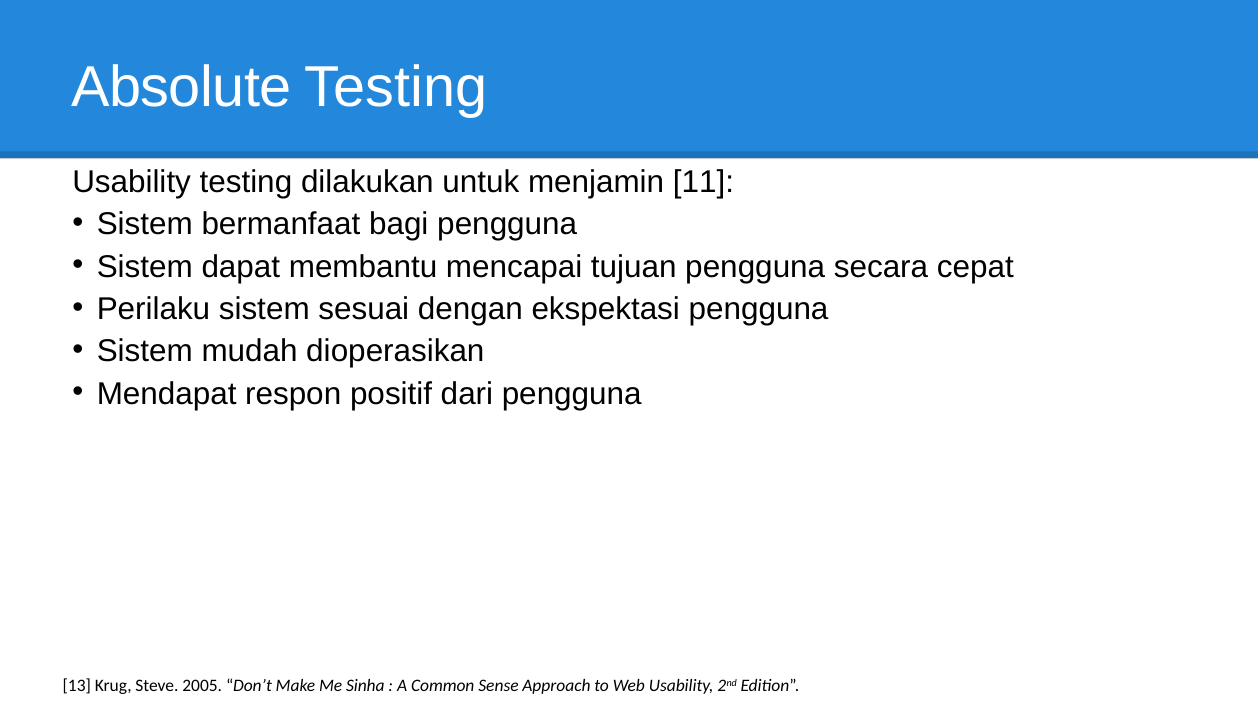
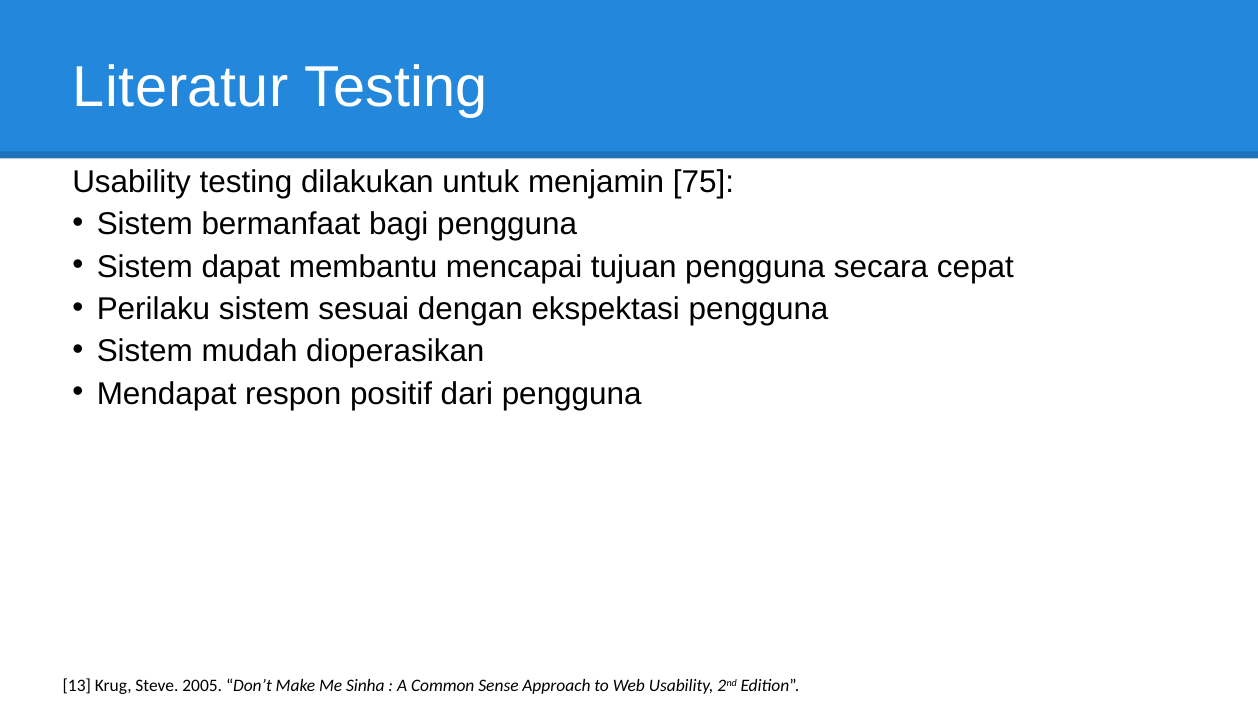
Absolute: Absolute -> Literatur (181, 87)
11: 11 -> 75 (704, 182)
